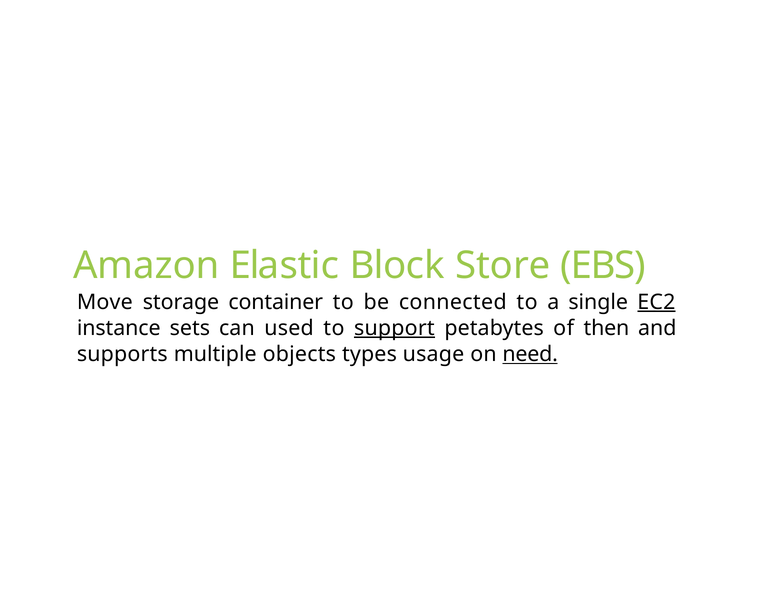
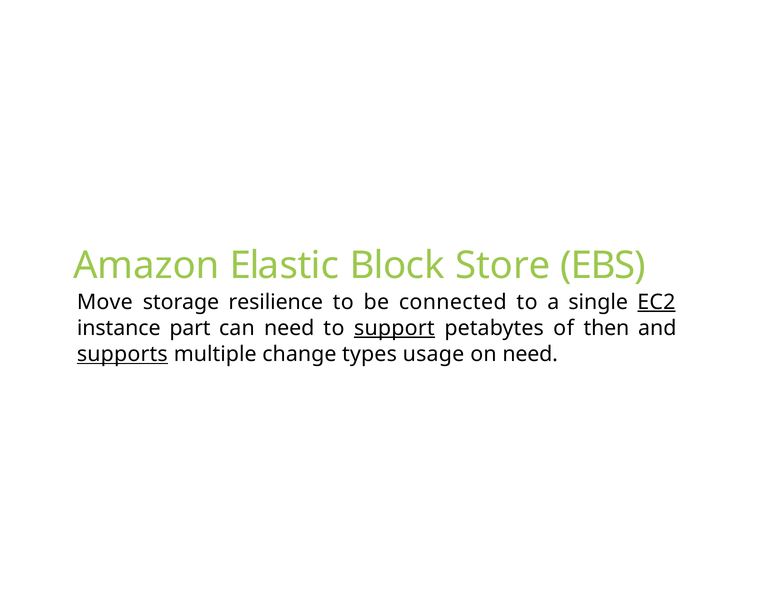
container: container -> resilience (276, 302)
sets: sets -> part (190, 329)
can used: used -> need (289, 329)
supports underline: none -> present (122, 355)
objects: objects -> change (299, 355)
need underline: present -> none (530, 355)
